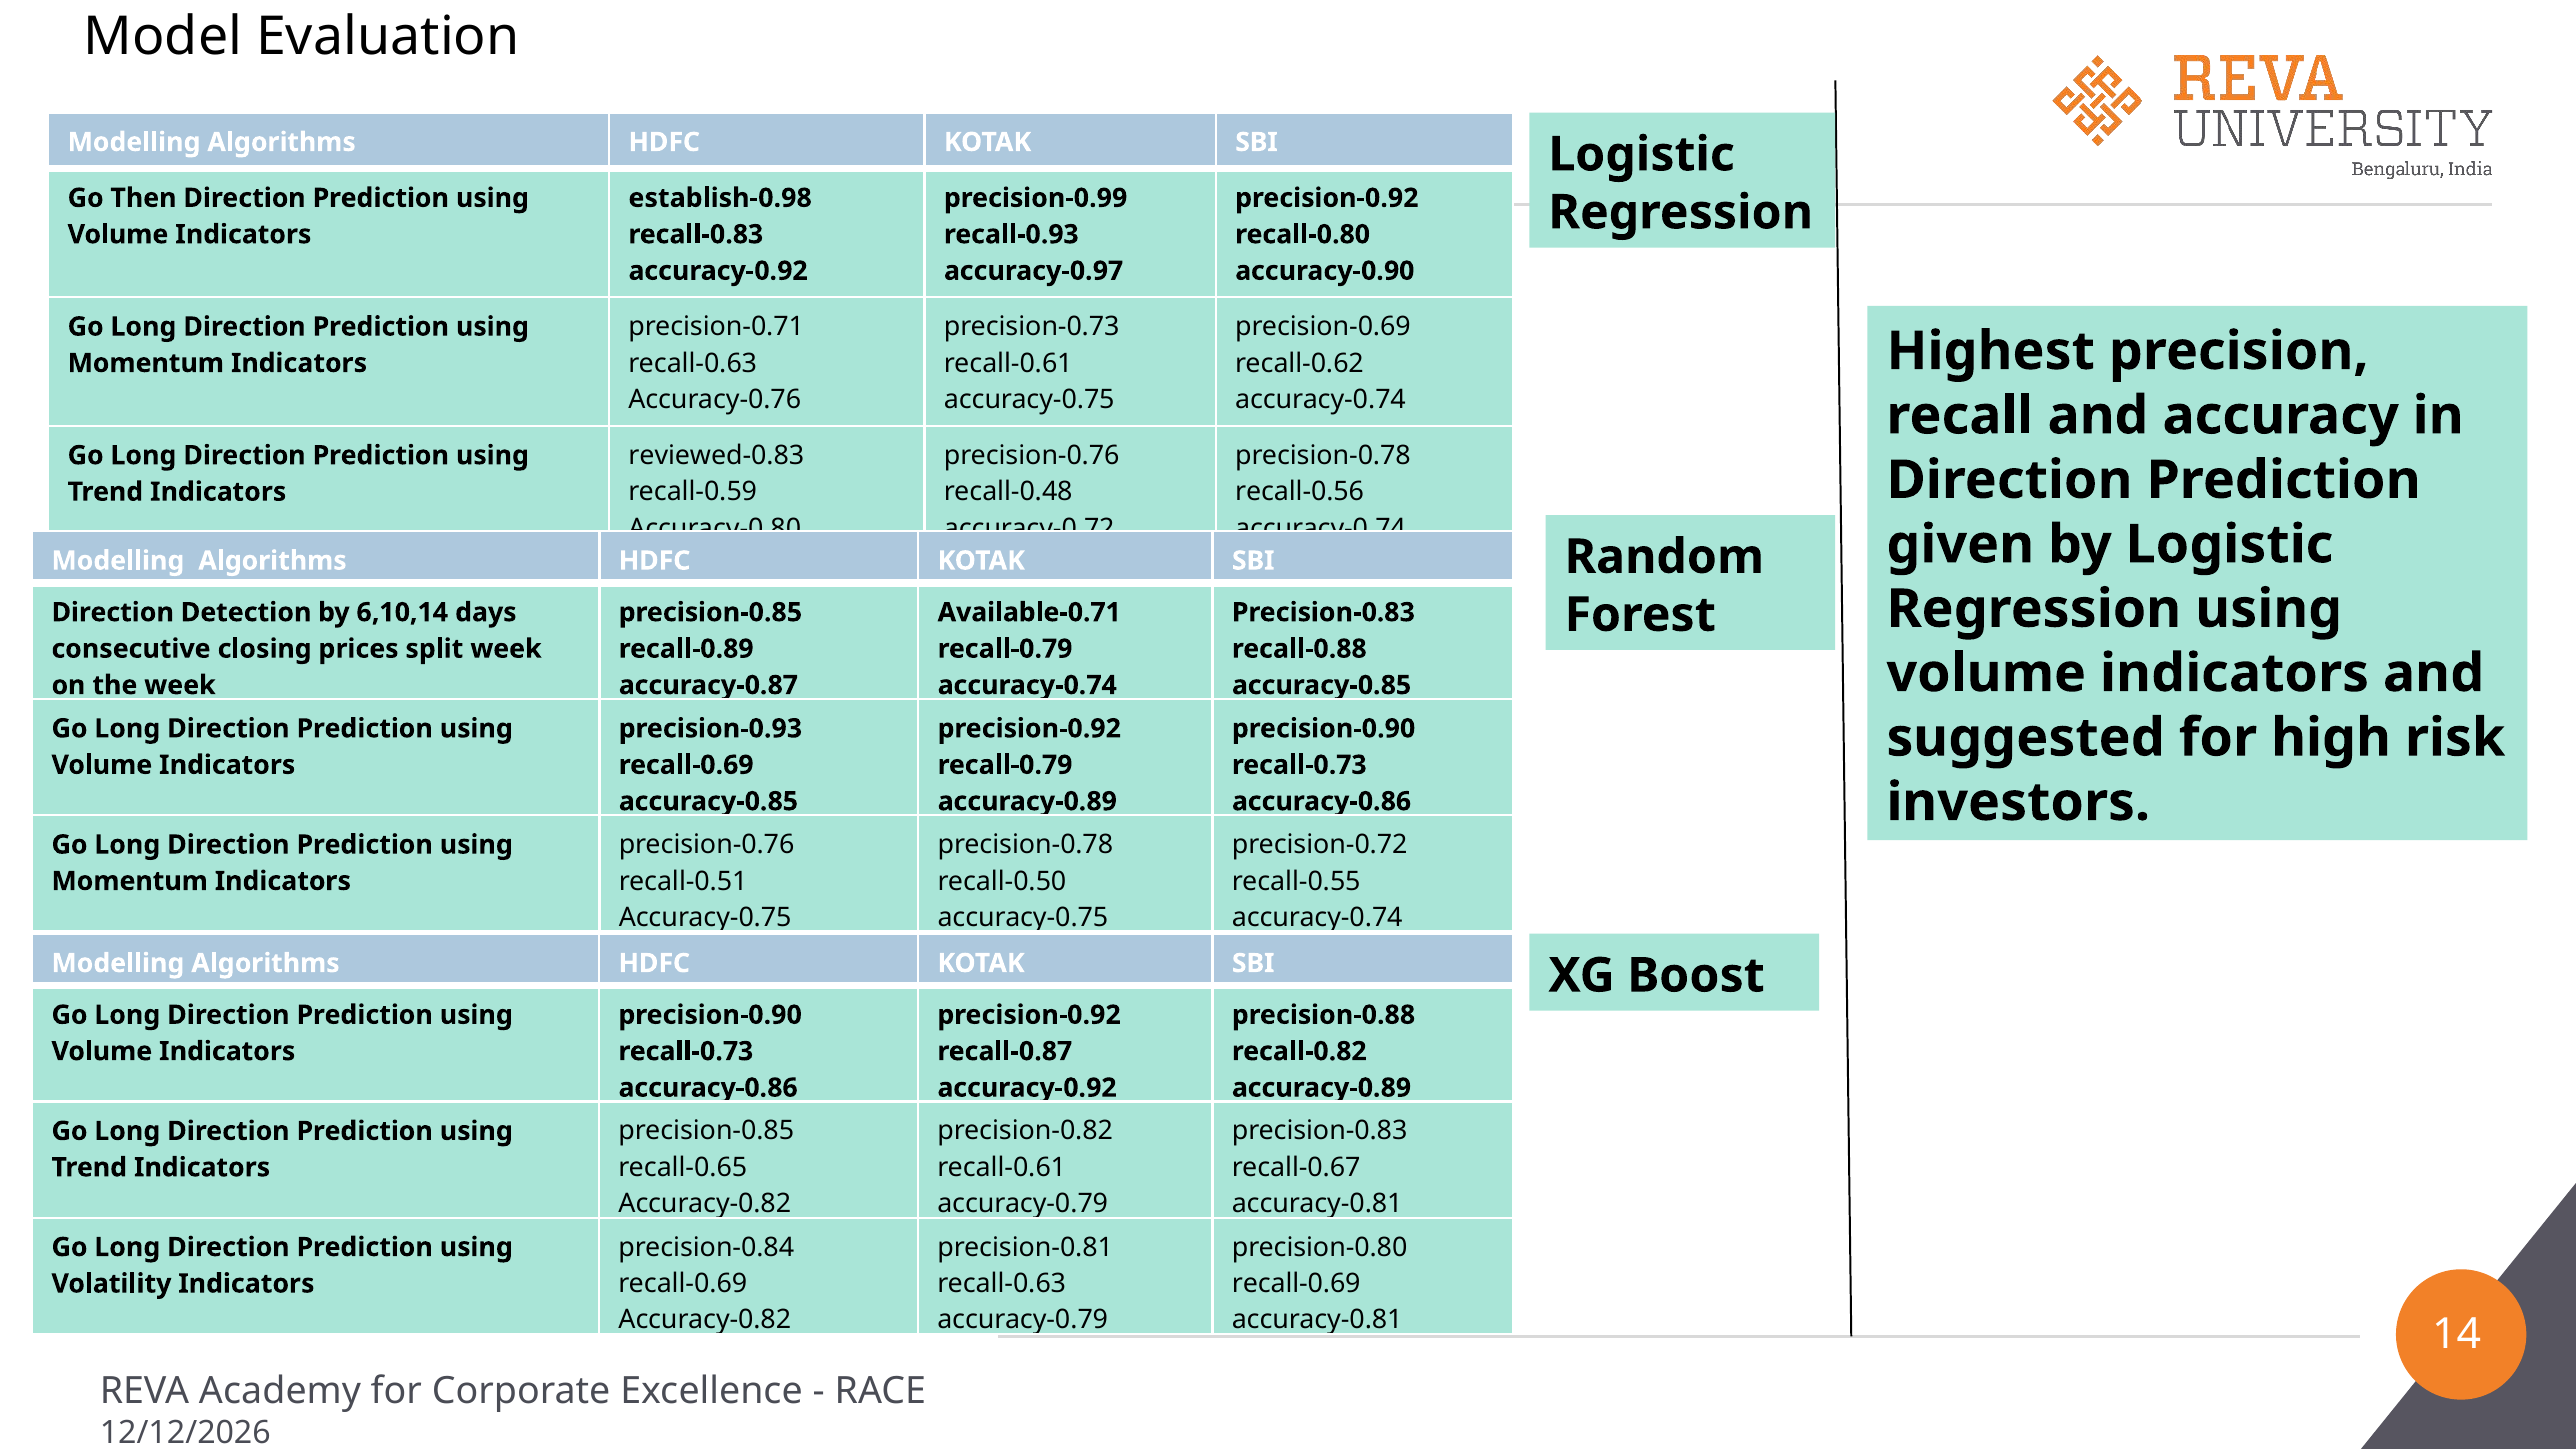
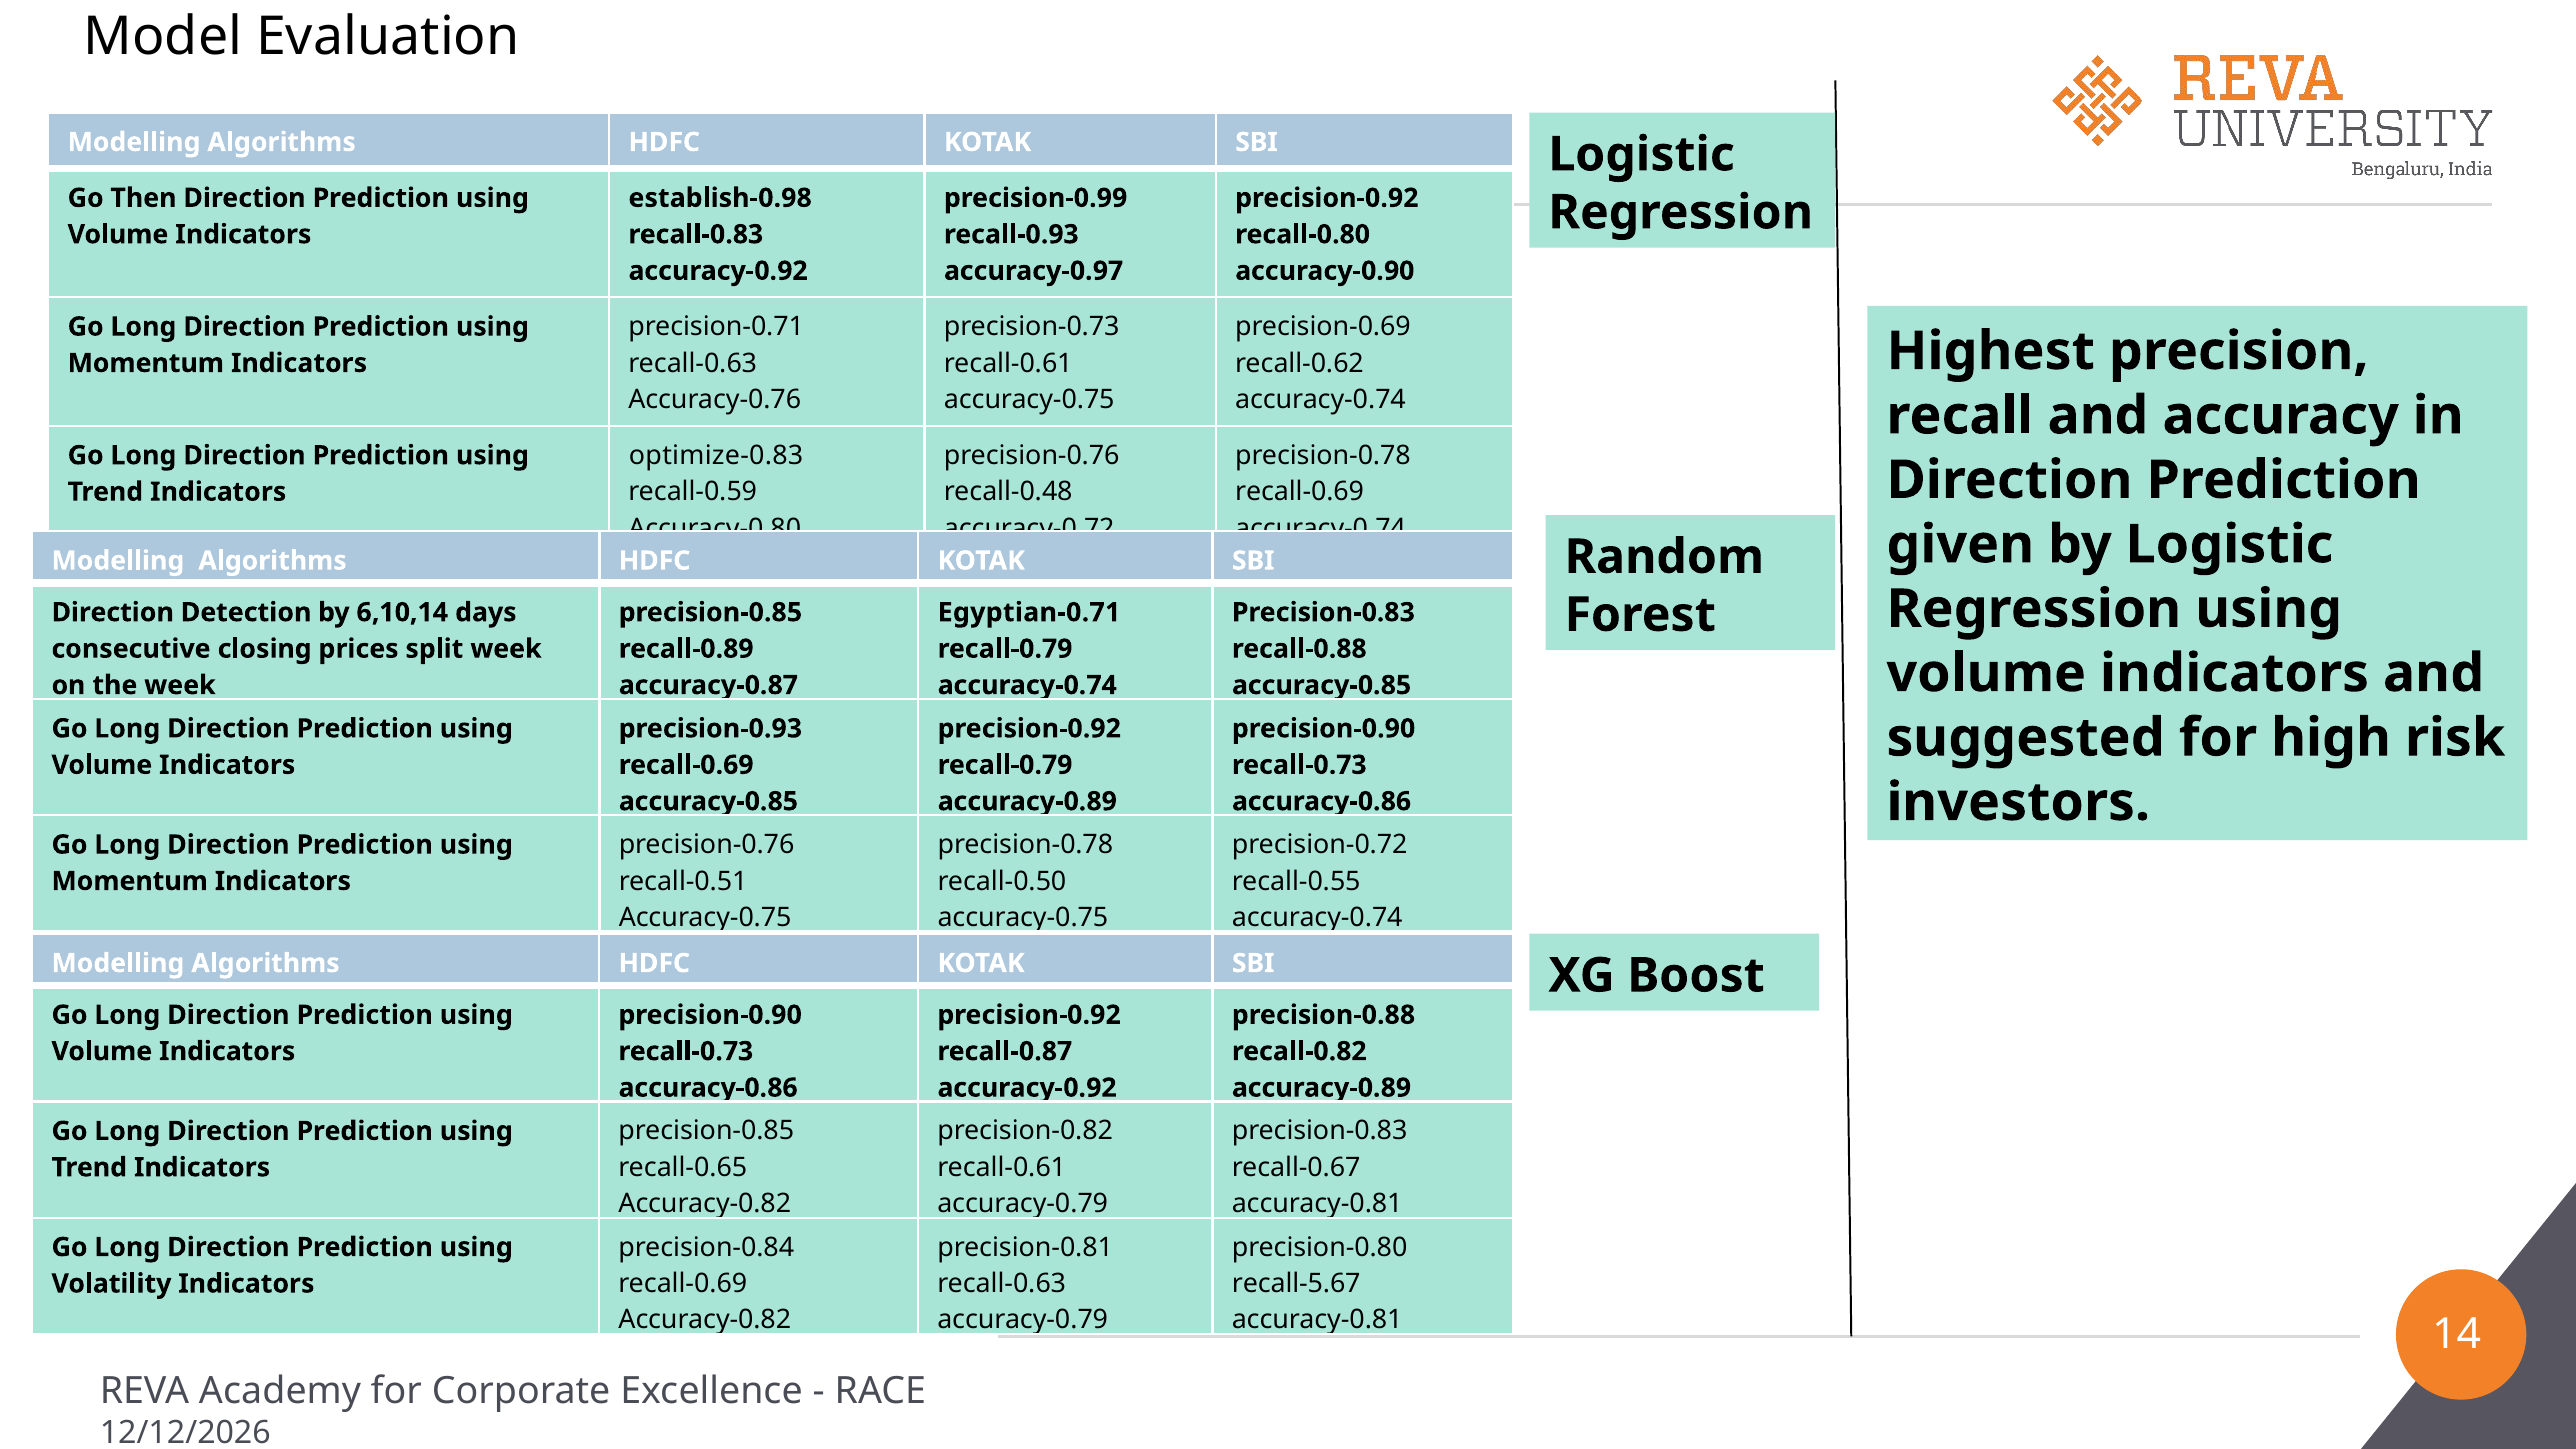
reviewed-0.83: reviewed-0.83 -> optimize-0.83 (716, 455)
recall-0.56: recall-0.56 -> recall-0.69 (1300, 492)
Available-0.71: Available-0.71 -> Egyptian-0.71 (1029, 612)
recall-0.69: recall-0.69 -> recall-5.67 (1296, 1284)
